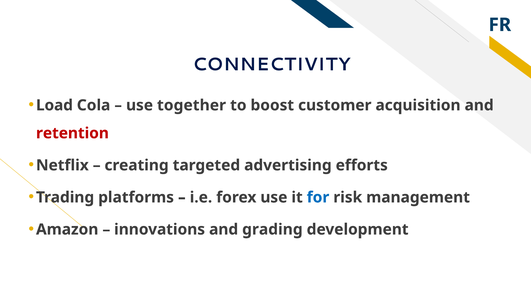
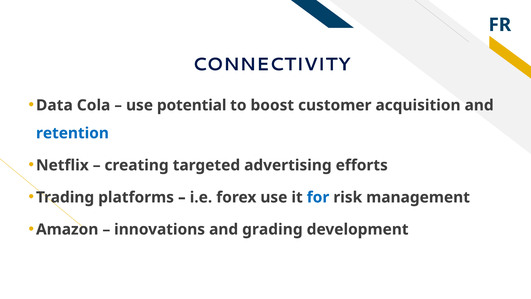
Load: Load -> Data (54, 105)
together: together -> potential (192, 105)
retention colour: red -> blue (72, 133)
